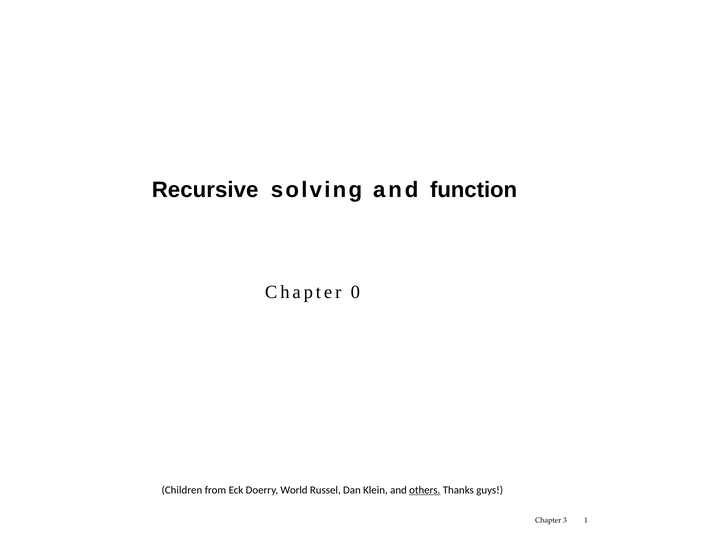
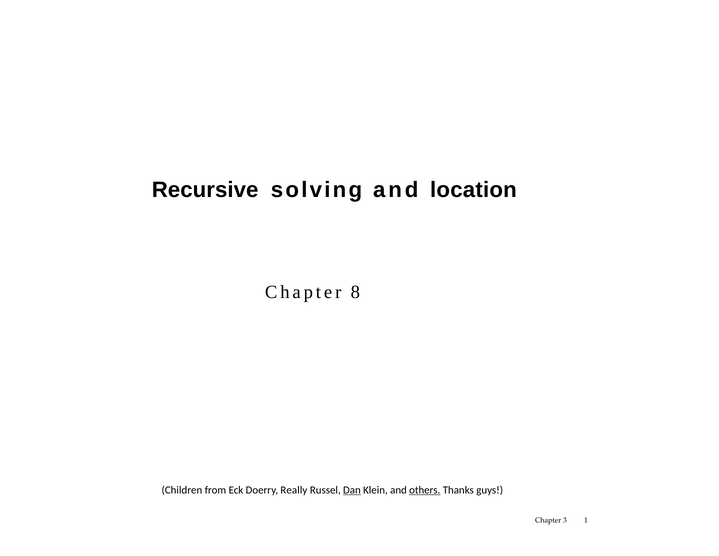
function: function -> location (473, 190)
0: 0 -> 8 (355, 292)
World: World -> Really (294, 490)
Dan underline: none -> present (352, 490)
